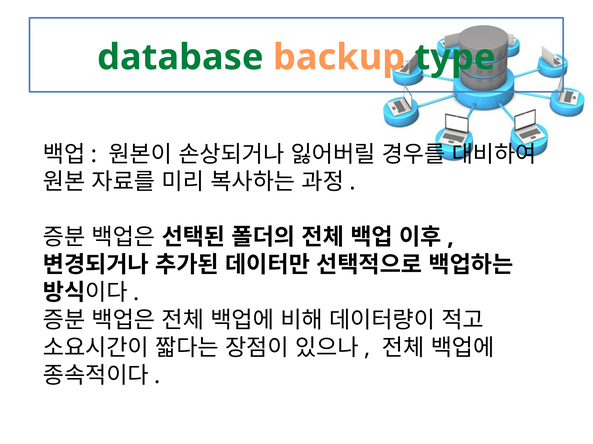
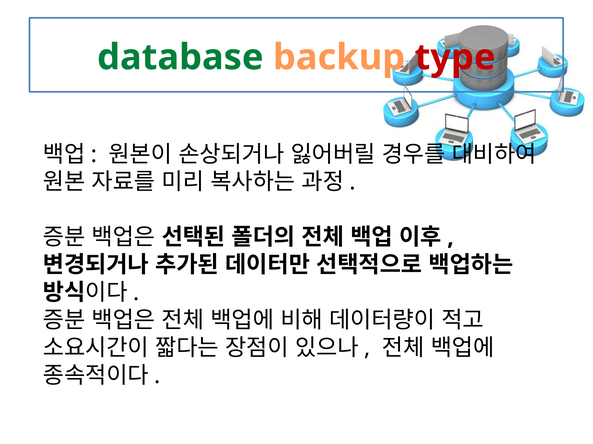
type colour: green -> red (455, 57)
